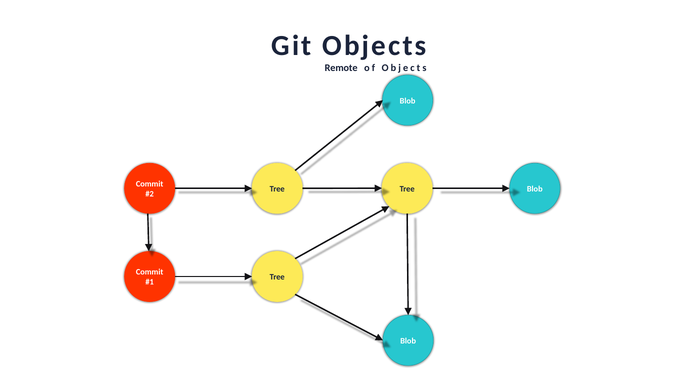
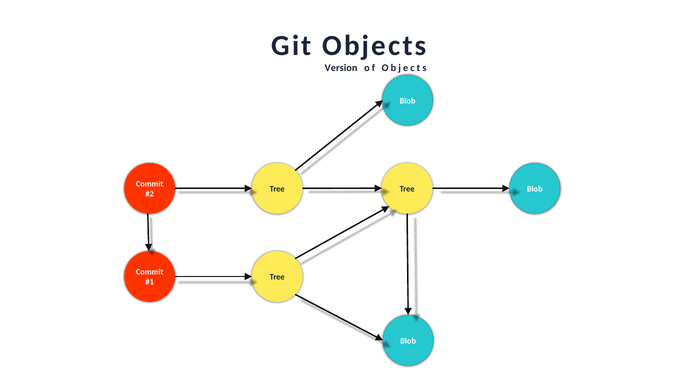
Remote: Remote -> Version (341, 68)
